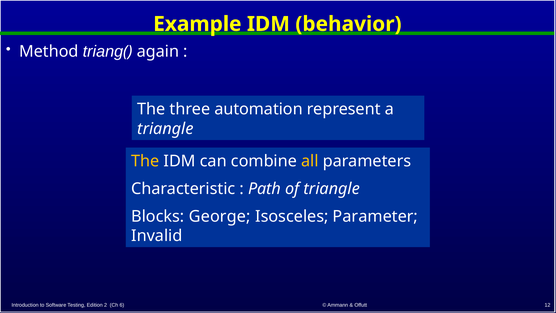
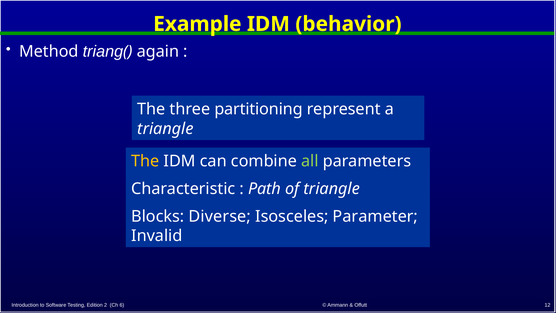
automation: automation -> partitioning (259, 109)
all colour: yellow -> light green (310, 161)
George: George -> Diverse (220, 216)
